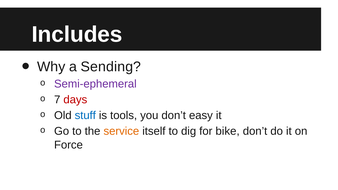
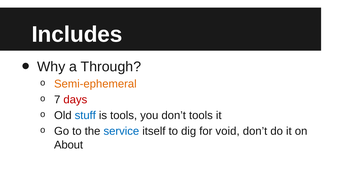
Sending: Sending -> Through (111, 67)
Semi-ephemeral colour: purple -> orange (95, 84)
don’t easy: easy -> tools (201, 116)
service colour: orange -> blue (121, 131)
bike: bike -> void (228, 131)
Force: Force -> About (69, 145)
